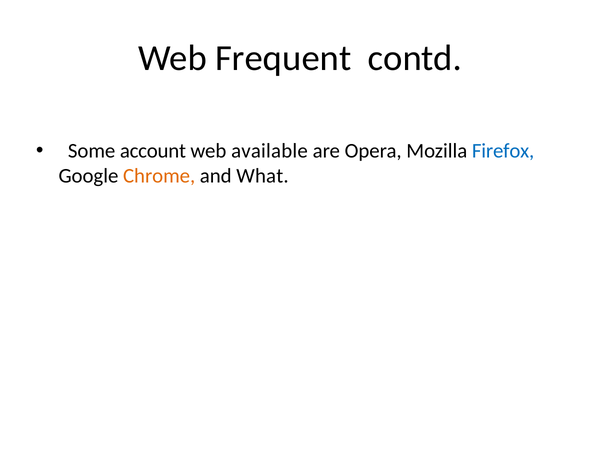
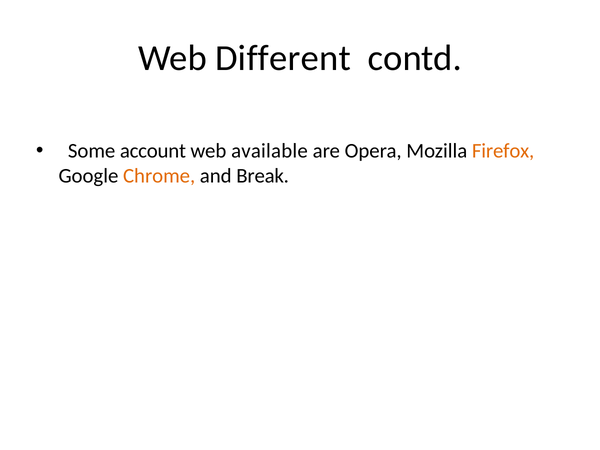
Frequent: Frequent -> Different (283, 58)
Firefox colour: blue -> orange (503, 151)
What: What -> Break (263, 176)
